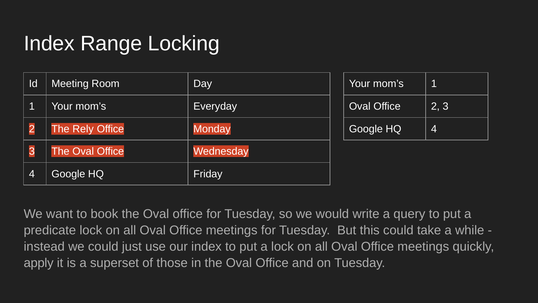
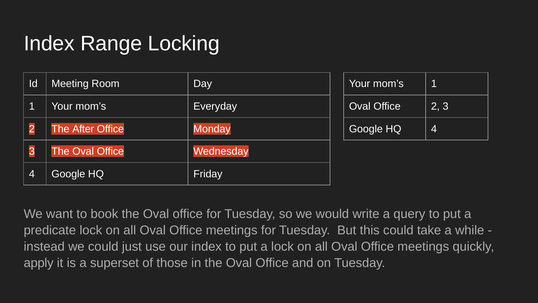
Rely: Rely -> After (83, 129)
